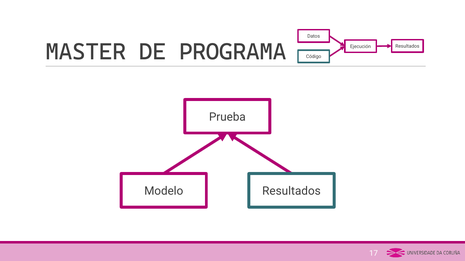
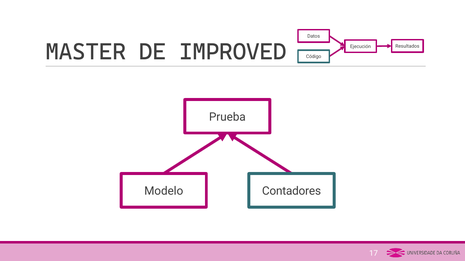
PROGRAMA: PROGRAMA -> IMPROVED (233, 52)
Modelo Resultados: Resultados -> Contadores (292, 192)
